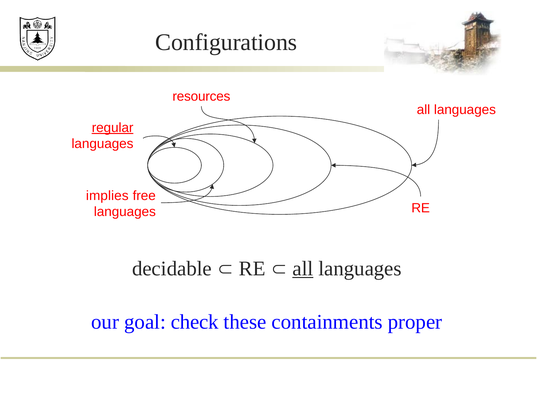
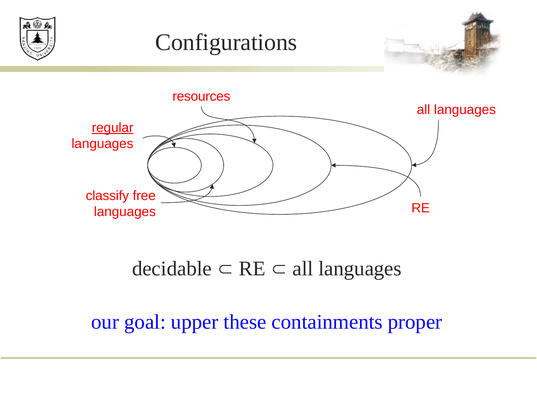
implies: implies -> classify (107, 196)
all underline: present -> none (303, 269)
check: check -> upper (195, 322)
